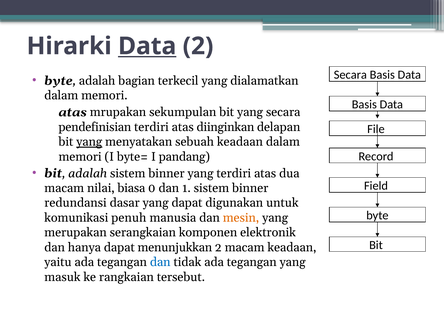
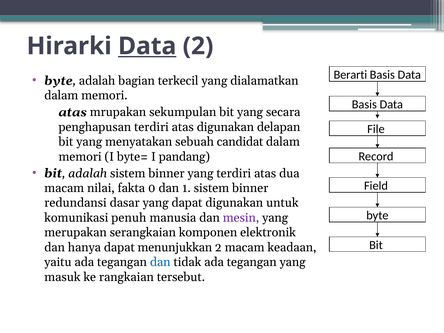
Secara: Secara -> Berarti (350, 75)
pendefinisian: pendefinisian -> penghapusan (95, 127)
atas diinginkan: diinginkan -> digunakan (225, 127)
yang underline: present -> none (89, 142)
sebuah keadaan: keadaan -> candidat (240, 142)
biasa: biasa -> fakta (131, 188)
mesin colour: orange -> purple (241, 218)
